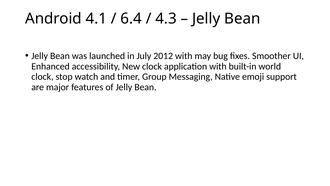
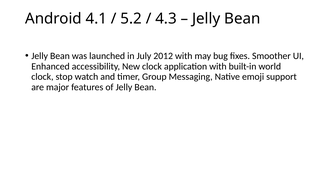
6.4: 6.4 -> 5.2 (131, 19)
